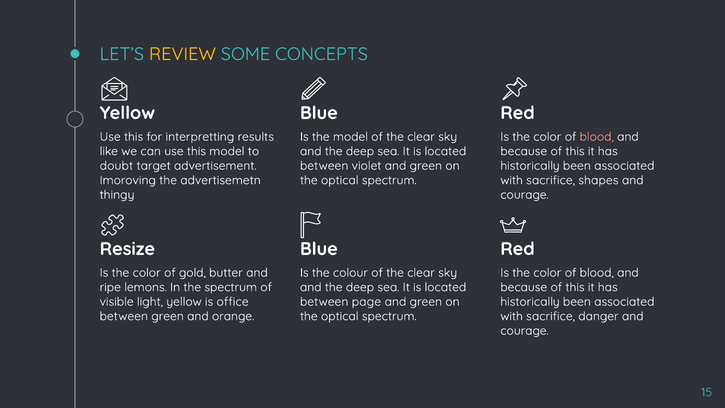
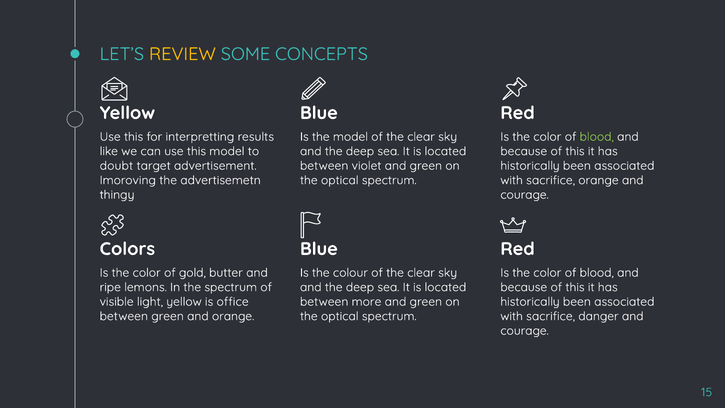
blood colour: pink -> light green (597, 137)
sacrifice shapes: shapes -> orange (598, 180)
Resize: Resize -> Colors (127, 249)
page: page -> more (367, 302)
